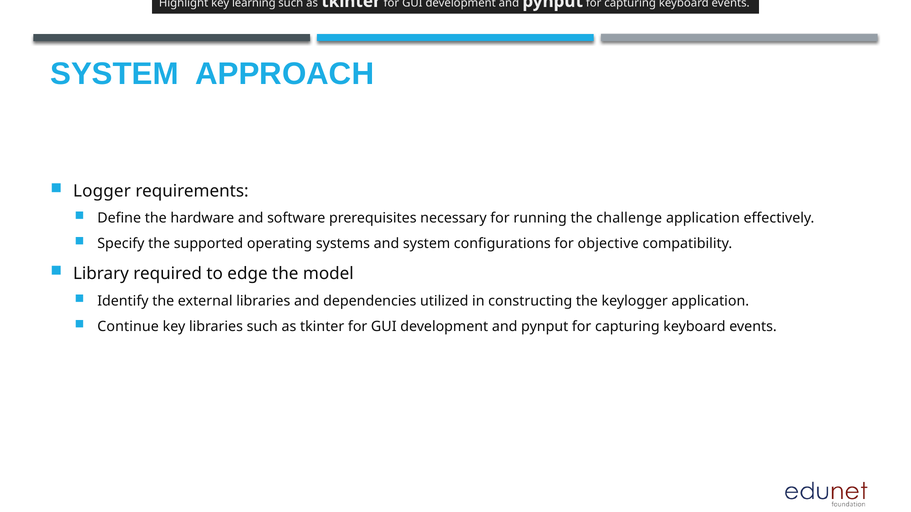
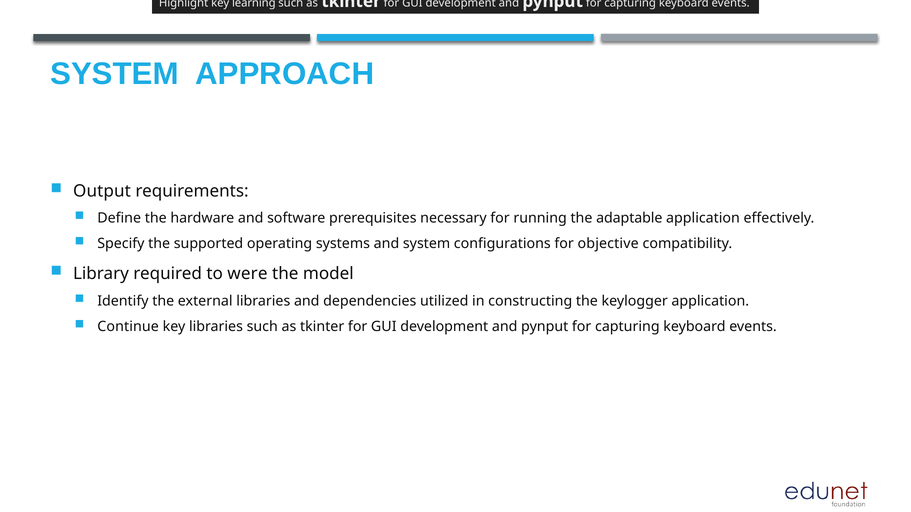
Logger: Logger -> Output (102, 191)
challenge: challenge -> adaptable (629, 218)
edge: edge -> were (247, 274)
